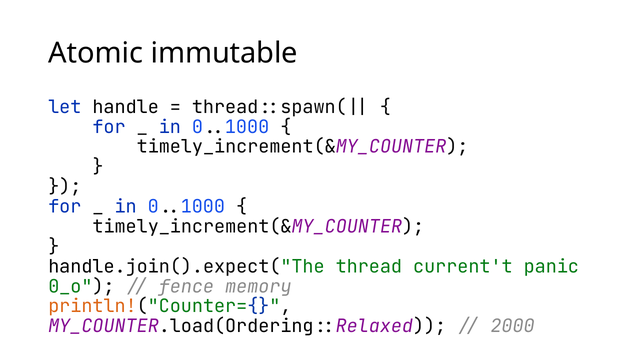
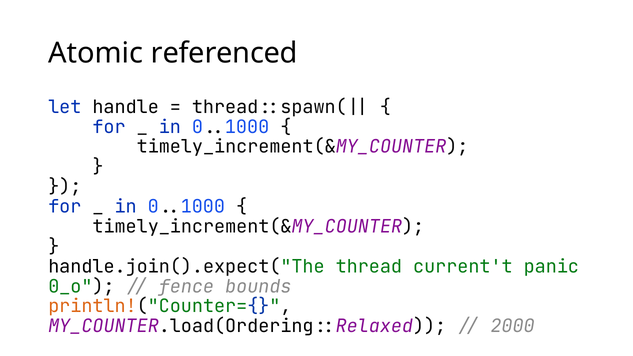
immutable: immutable -> referenced (224, 53)
memory: memory -> bounds (258, 287)
